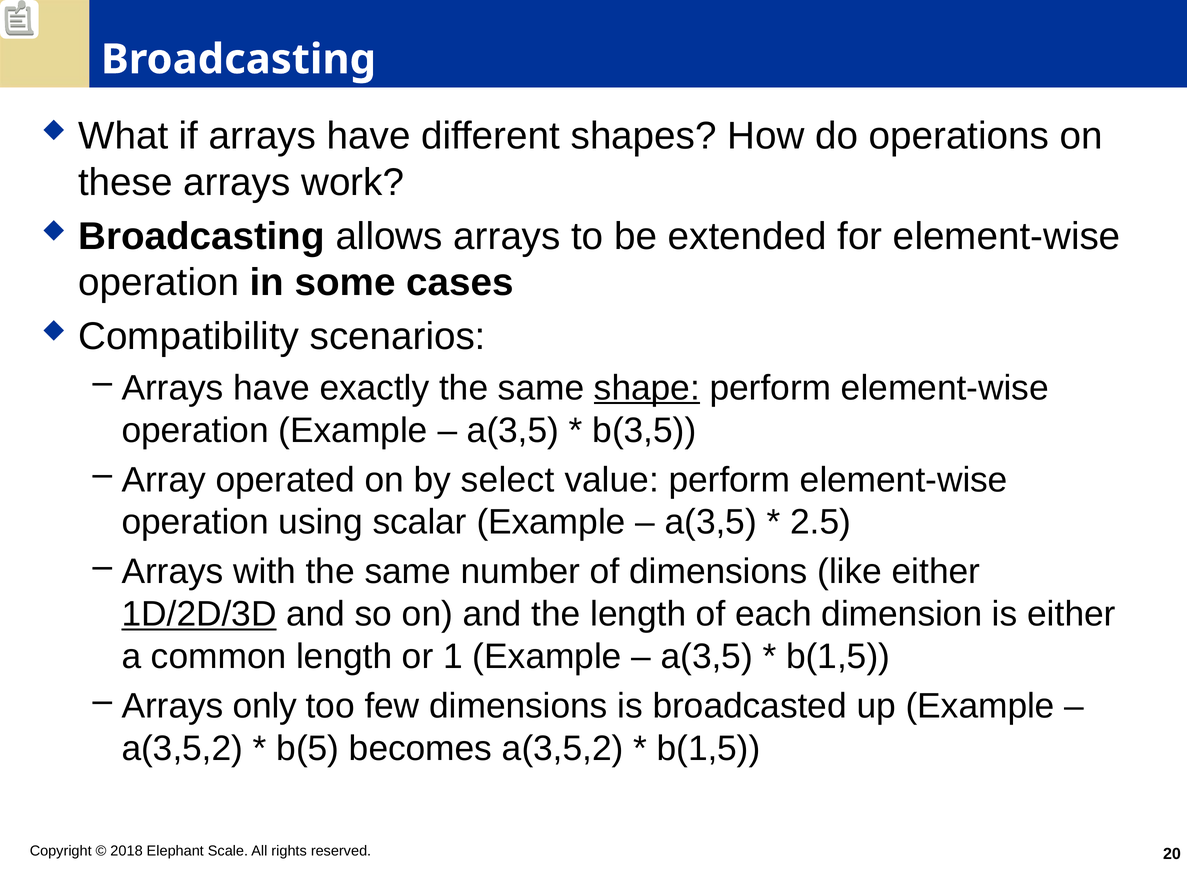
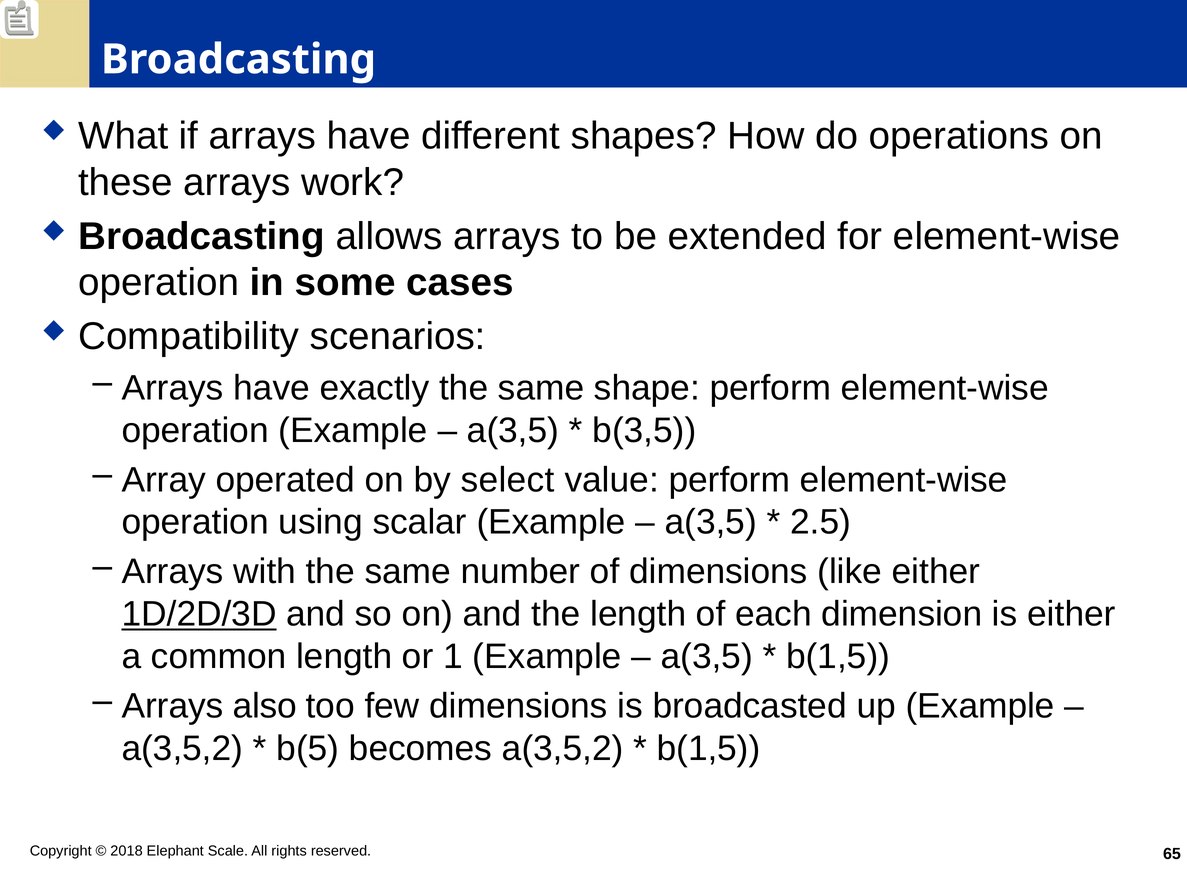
shape underline: present -> none (647, 388)
only: only -> also (265, 706)
20: 20 -> 65 (1172, 853)
